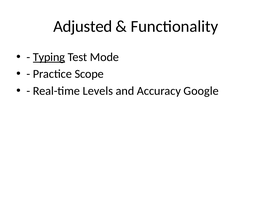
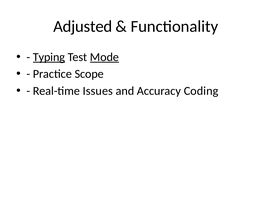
Mode underline: none -> present (104, 57)
Levels: Levels -> Issues (98, 91)
Google: Google -> Coding (201, 91)
